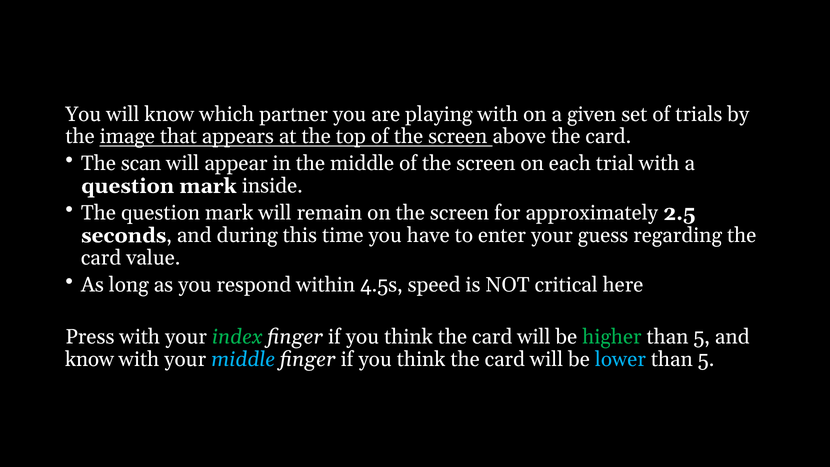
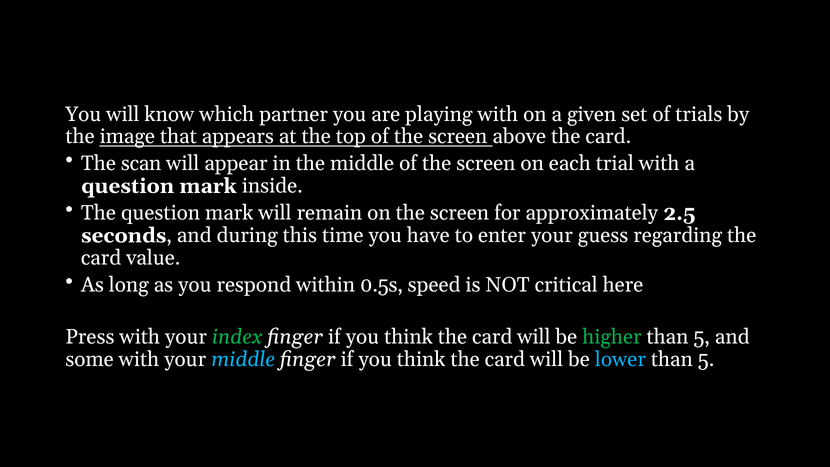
4.5s: 4.5s -> 0.5s (381, 285)
know: know -> some (90, 359)
